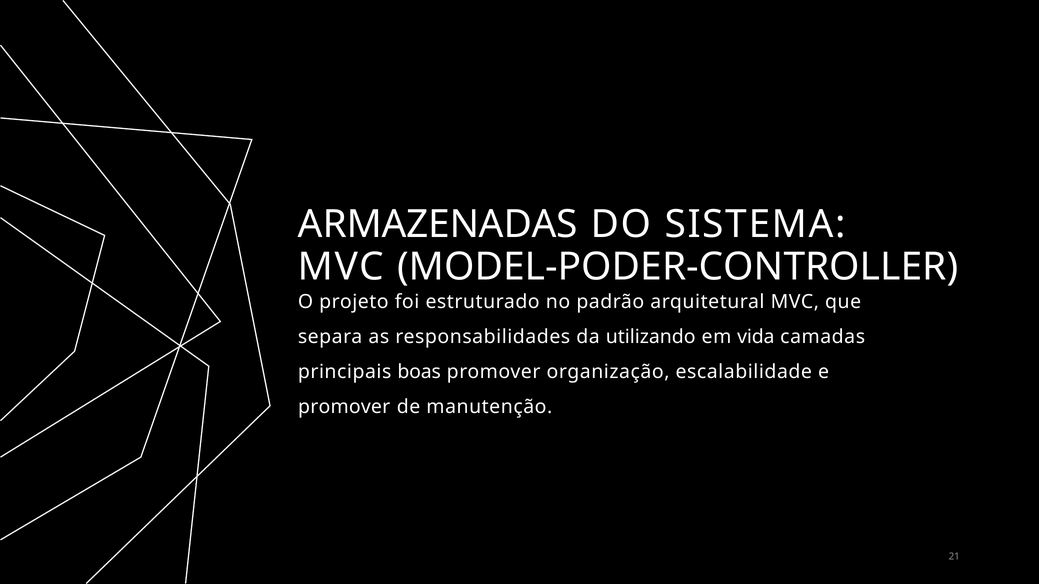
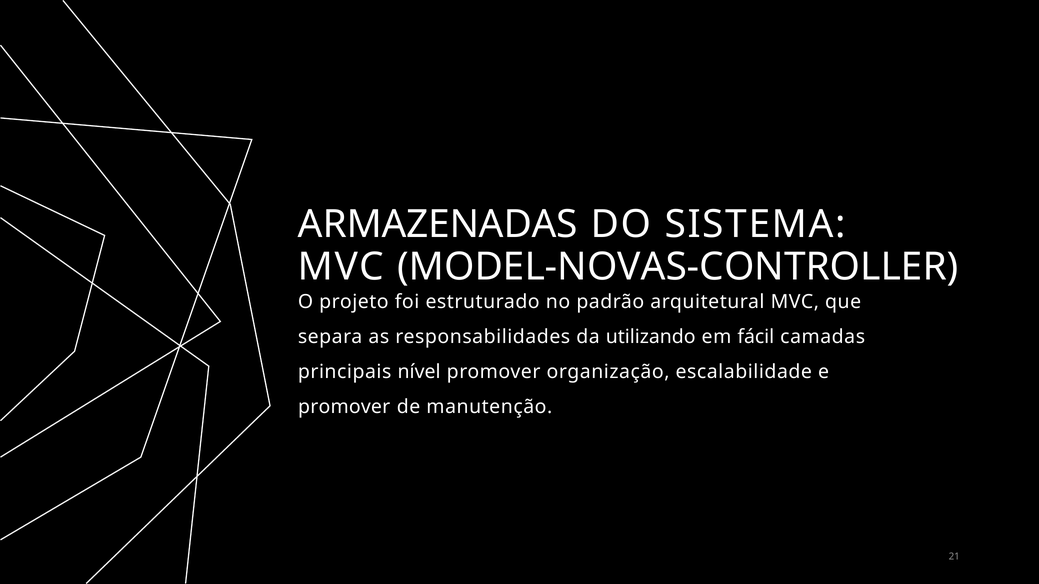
MODEL-PODER-CONTROLLER: MODEL-PODER-CONTROLLER -> MODEL-NOVAS-CONTROLLER (678, 267)
vida: vida -> fácil (756, 337)
boas: boas -> nível (419, 372)
